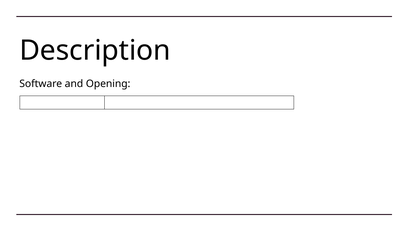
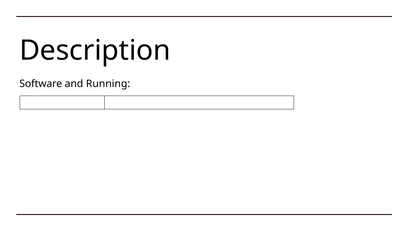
Opening: Opening -> Running (108, 84)
